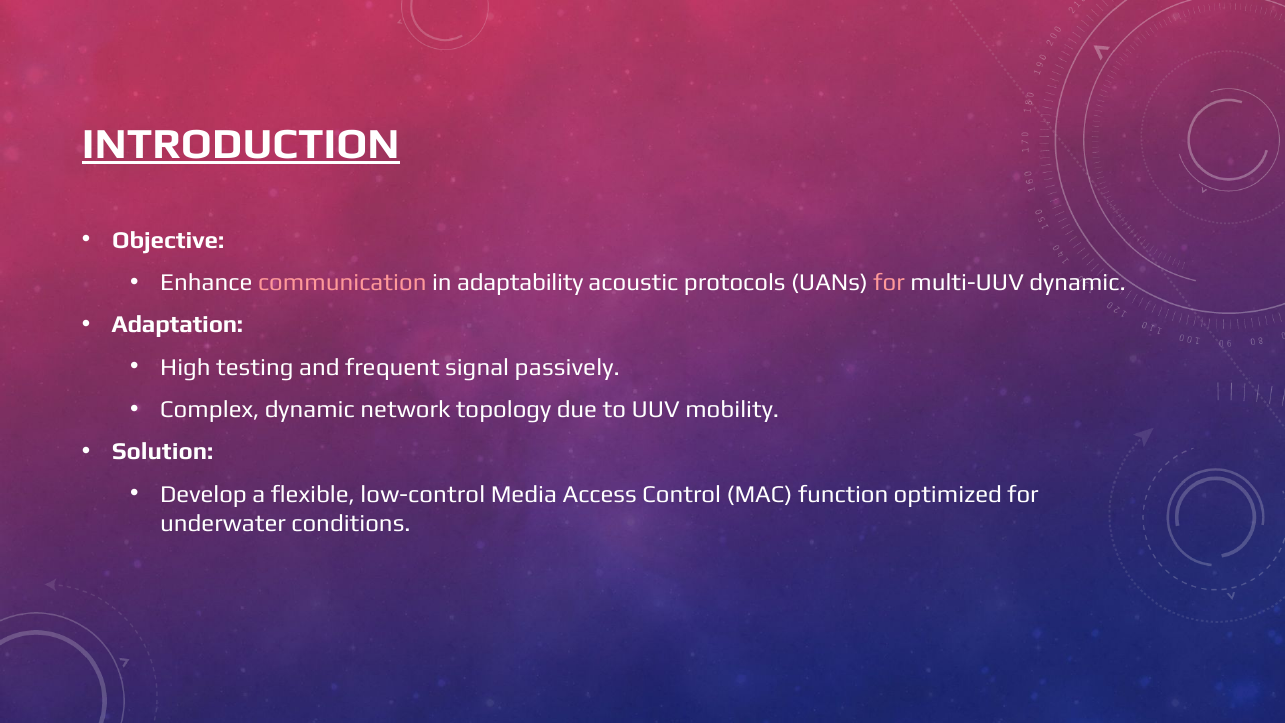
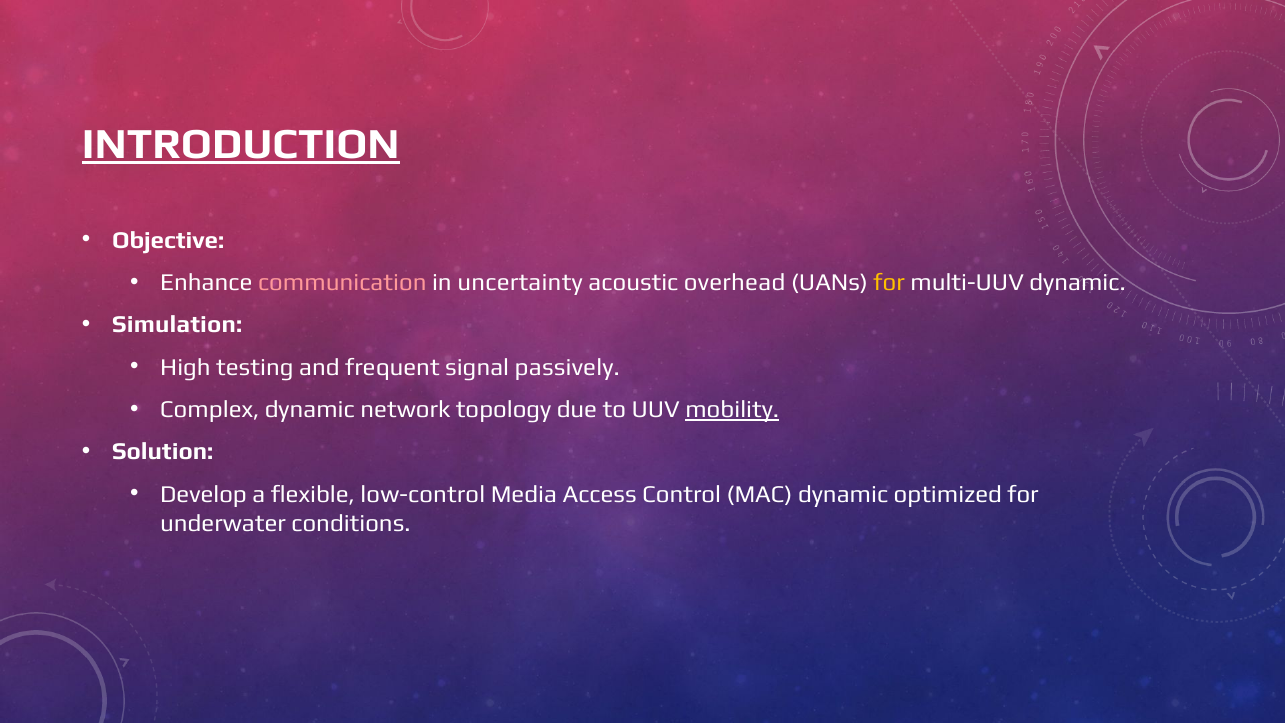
adaptability: adaptability -> uncertainty (520, 282)
protocols: protocols -> overhead (735, 282)
for colour: pink -> yellow (889, 282)
Adaptation: Adaptation -> Simulation (177, 325)
mobility underline: none -> present (732, 409)
MAC function: function -> dynamic (843, 494)
